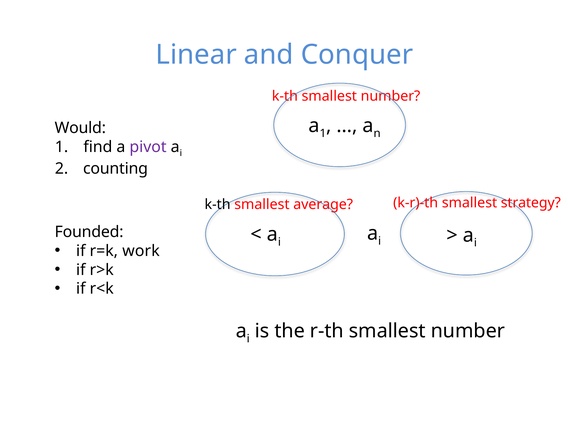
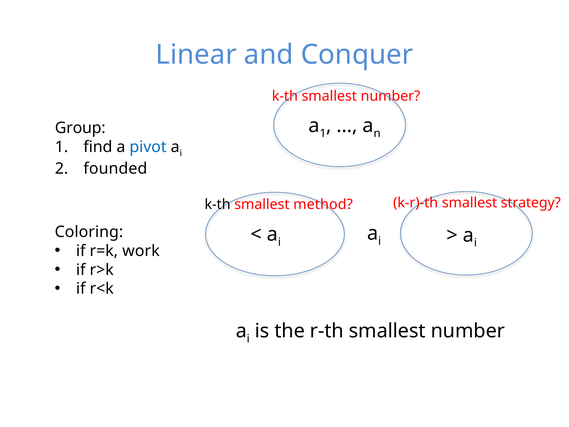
Would: Would -> Group (80, 128)
pivot colour: purple -> blue (148, 147)
counting: counting -> founded (115, 168)
average: average -> method (323, 204)
Founded: Founded -> Coloring (89, 232)
